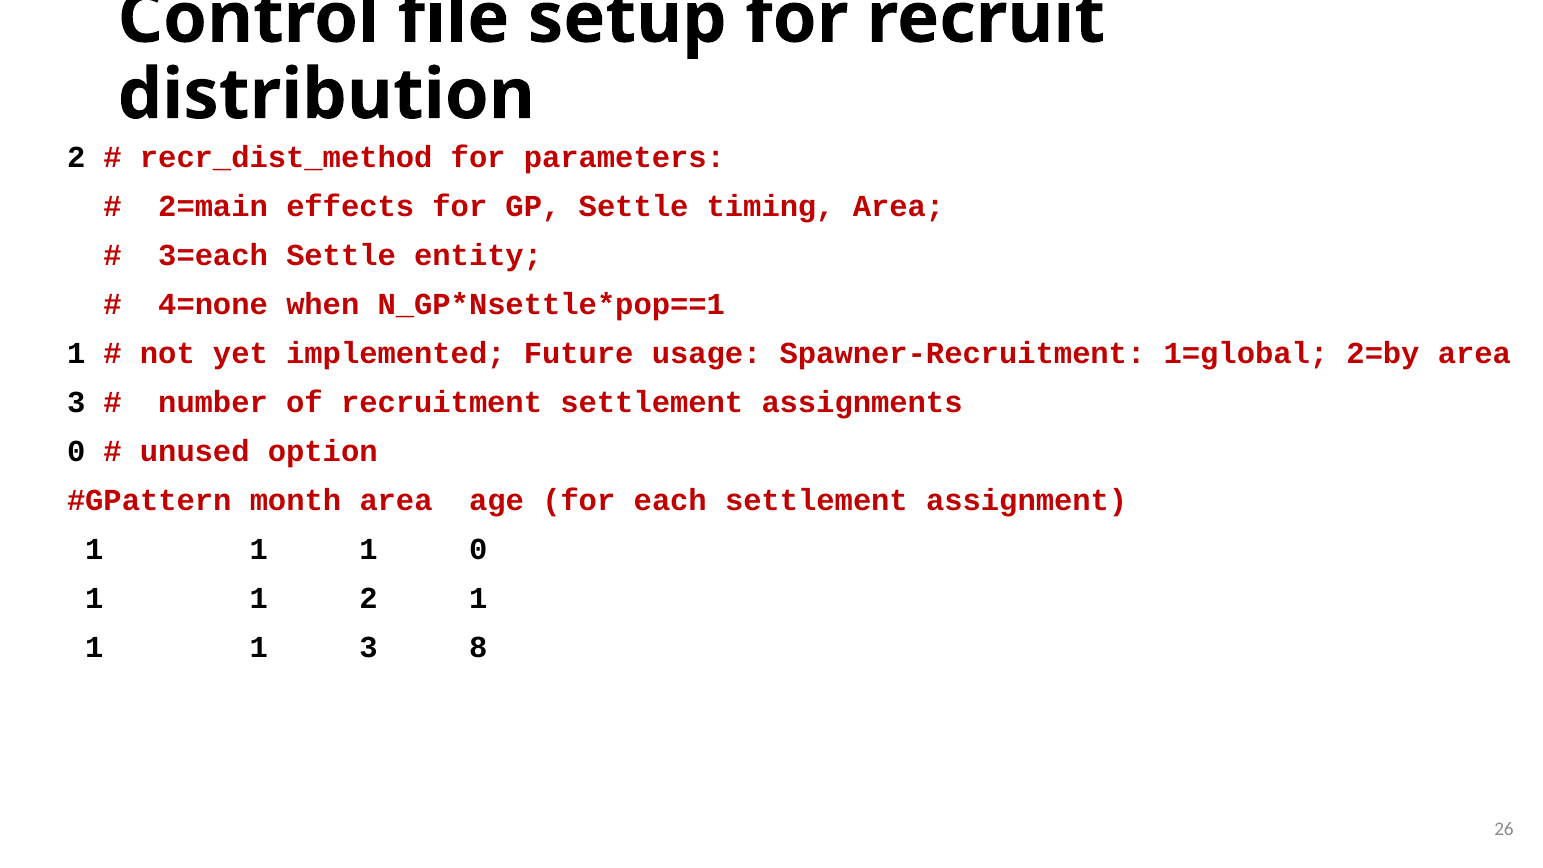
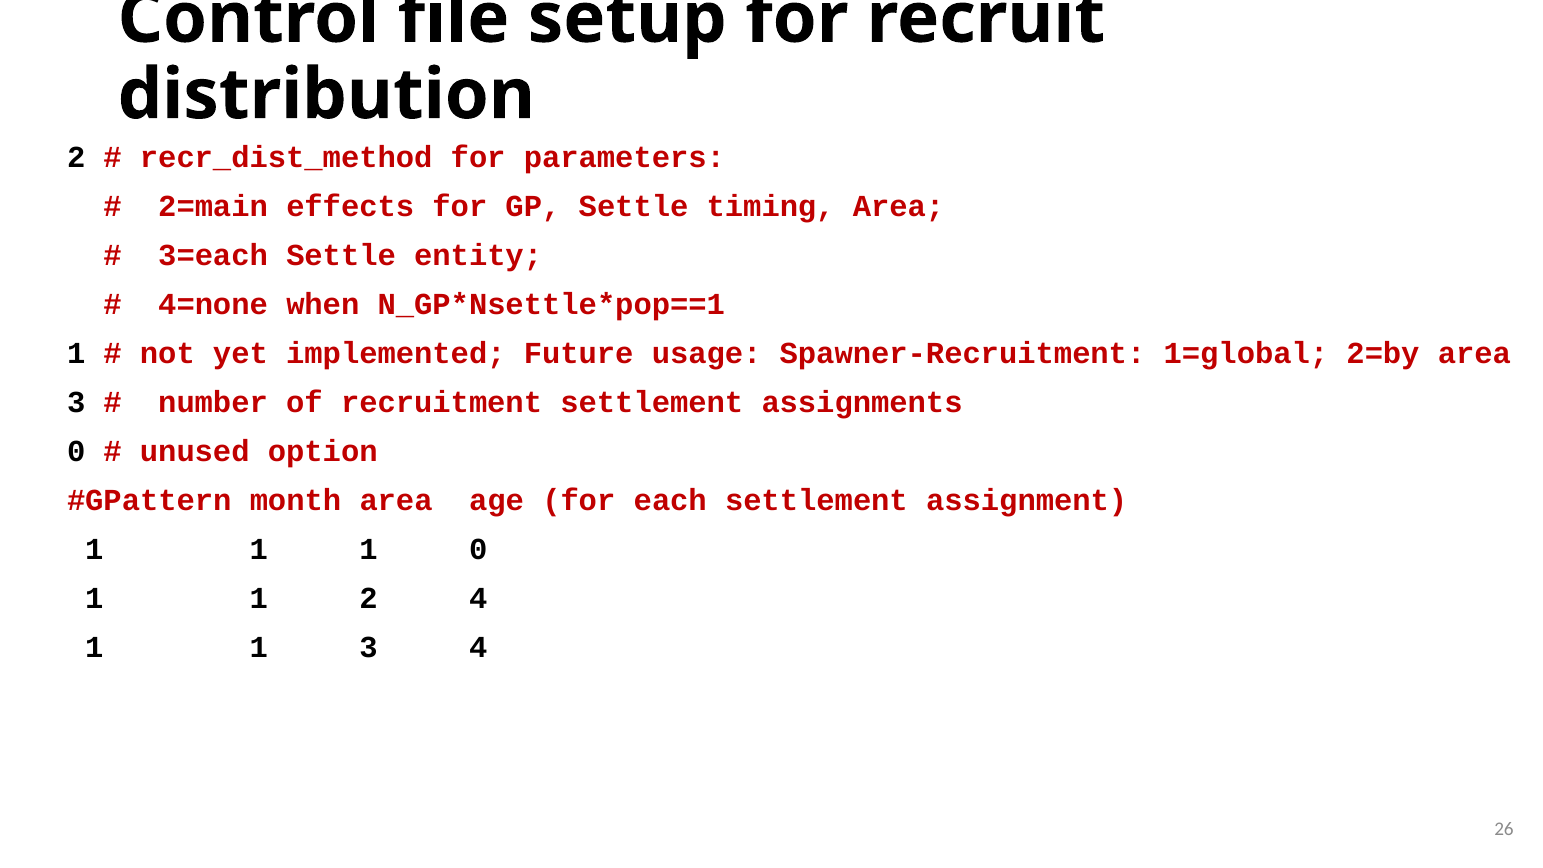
2 1: 1 -> 4 (478, 599)
3 8: 8 -> 4 (478, 648)
